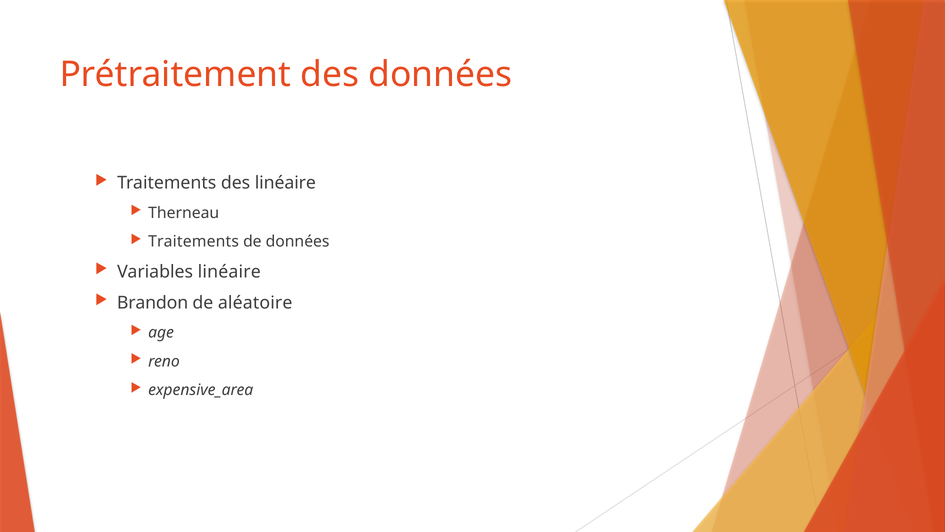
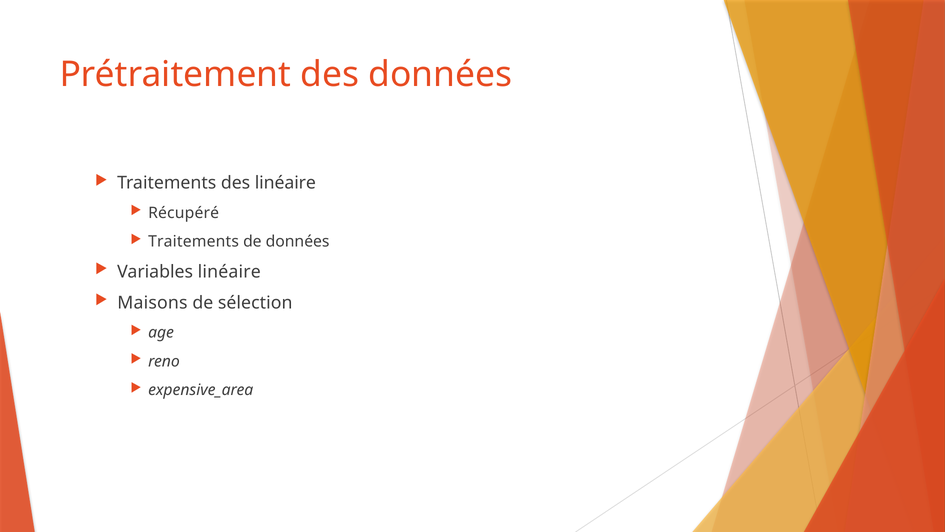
Therneau: Therneau -> Récupéré (184, 213)
Brandon: Brandon -> Maisons (152, 303)
aléatoire: aléatoire -> sélection (255, 303)
